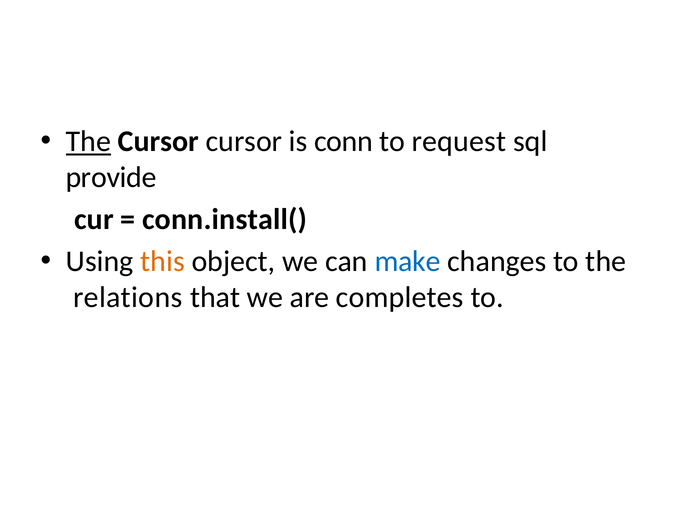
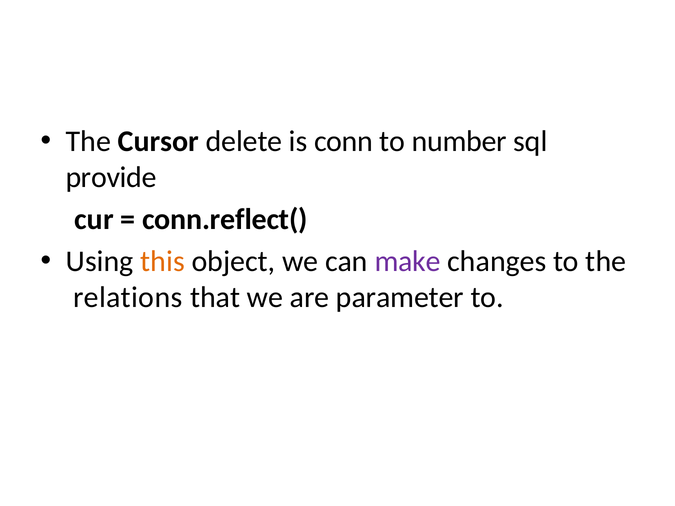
The underline: present -> none (88, 142)
Cursor cursor: cursor -> delete (244, 142)
request: request -> number (459, 142)
conn.install(: conn.install( -> conn.reflect( (225, 220)
make colour: blue -> purple (408, 262)
completes: completes -> parameter (400, 298)
